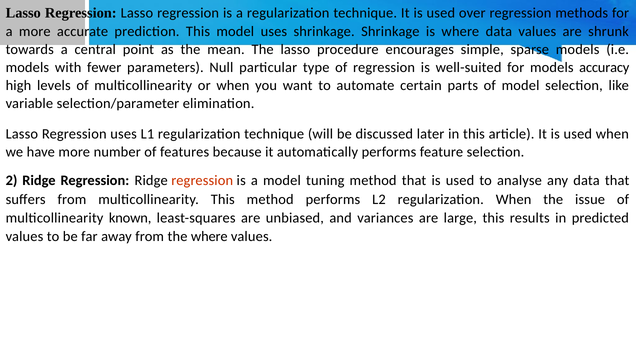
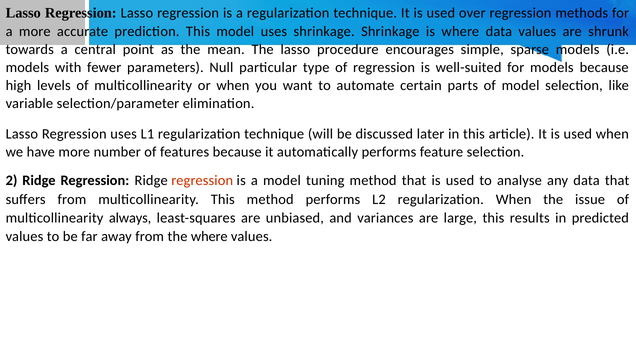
models accuracy: accuracy -> because (604, 67)
known: known -> always (130, 218)
